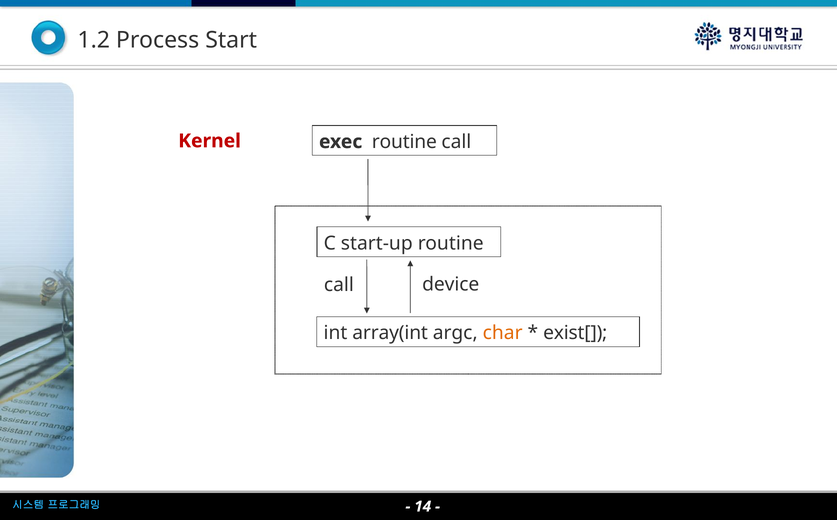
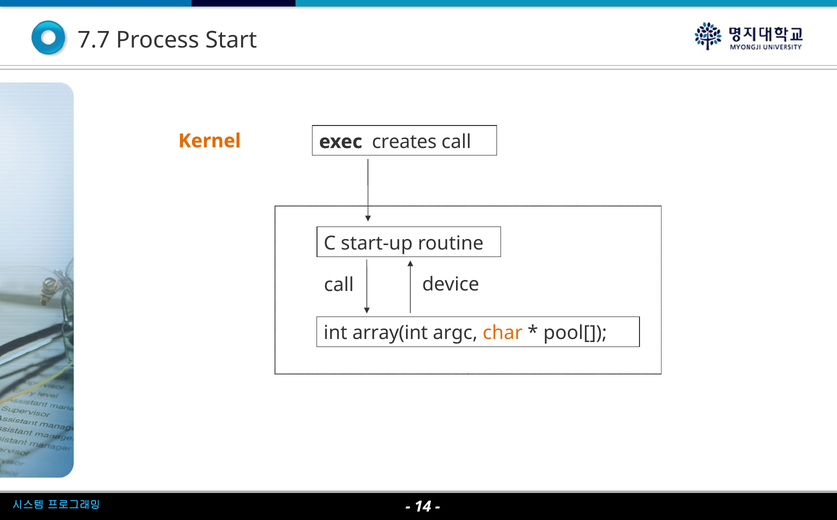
1.2: 1.2 -> 7.7 (94, 40)
Kernel colour: red -> orange (210, 141)
exec routine: routine -> creates (404, 142)
exist[: exist[ -> pool[ (575, 333)
